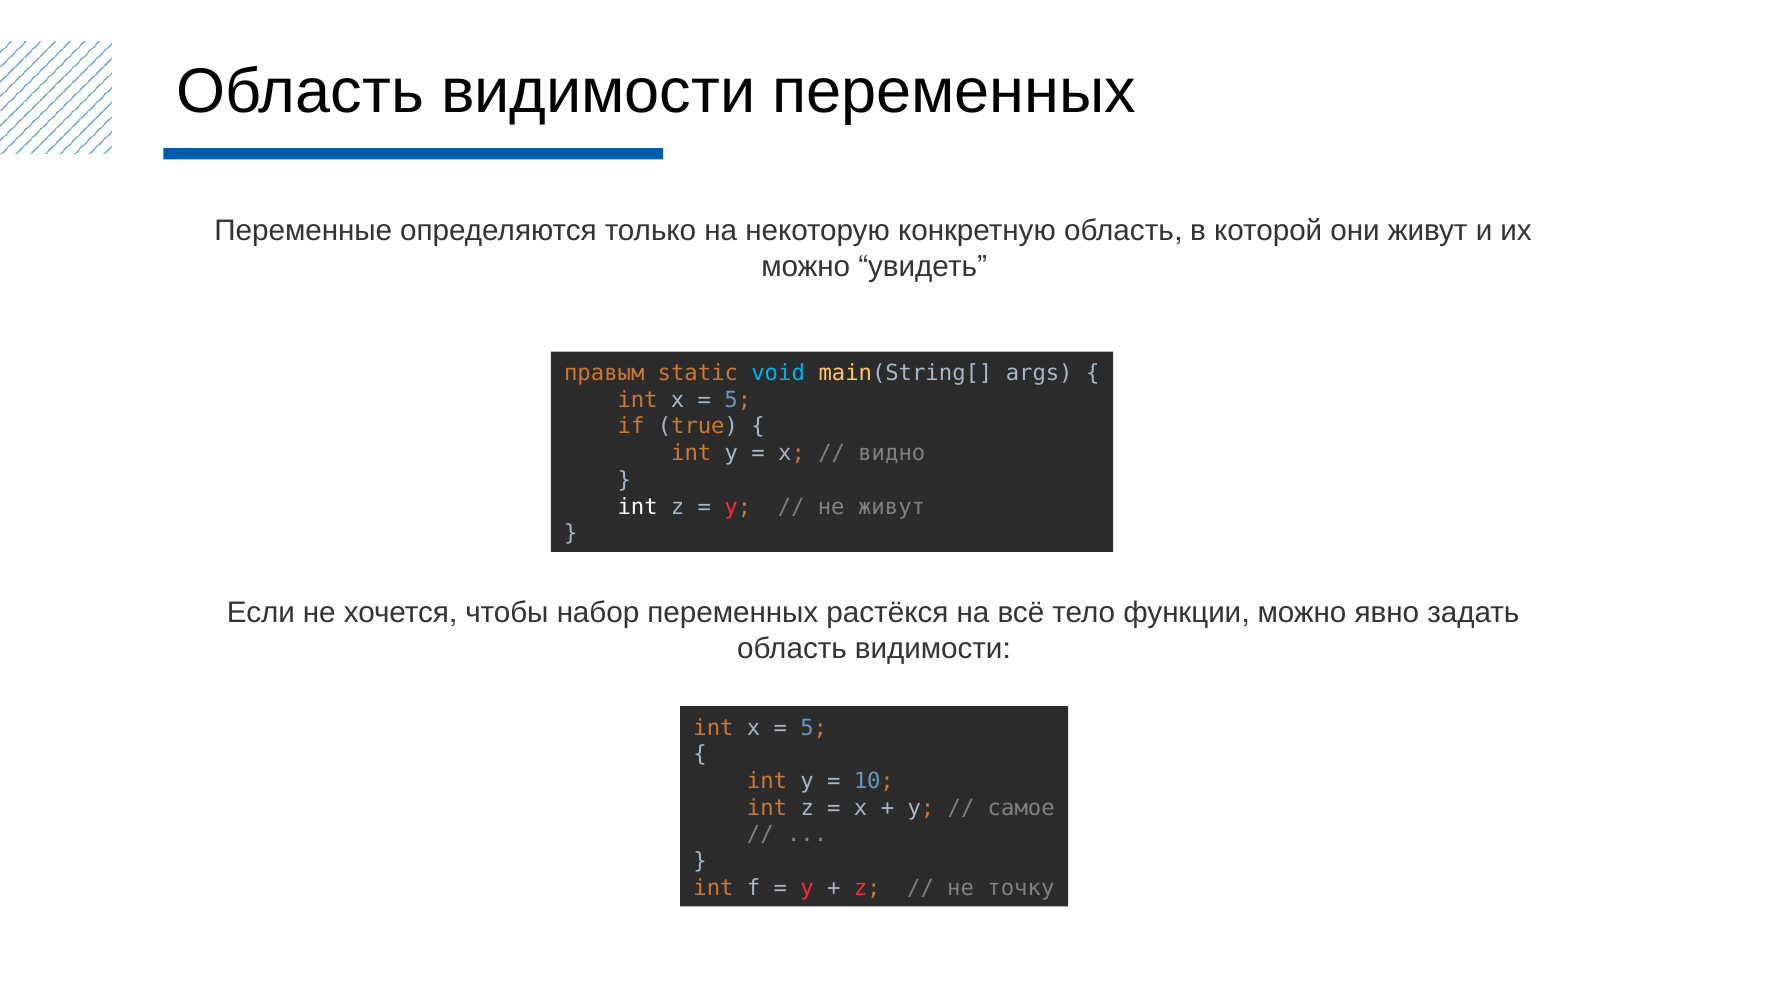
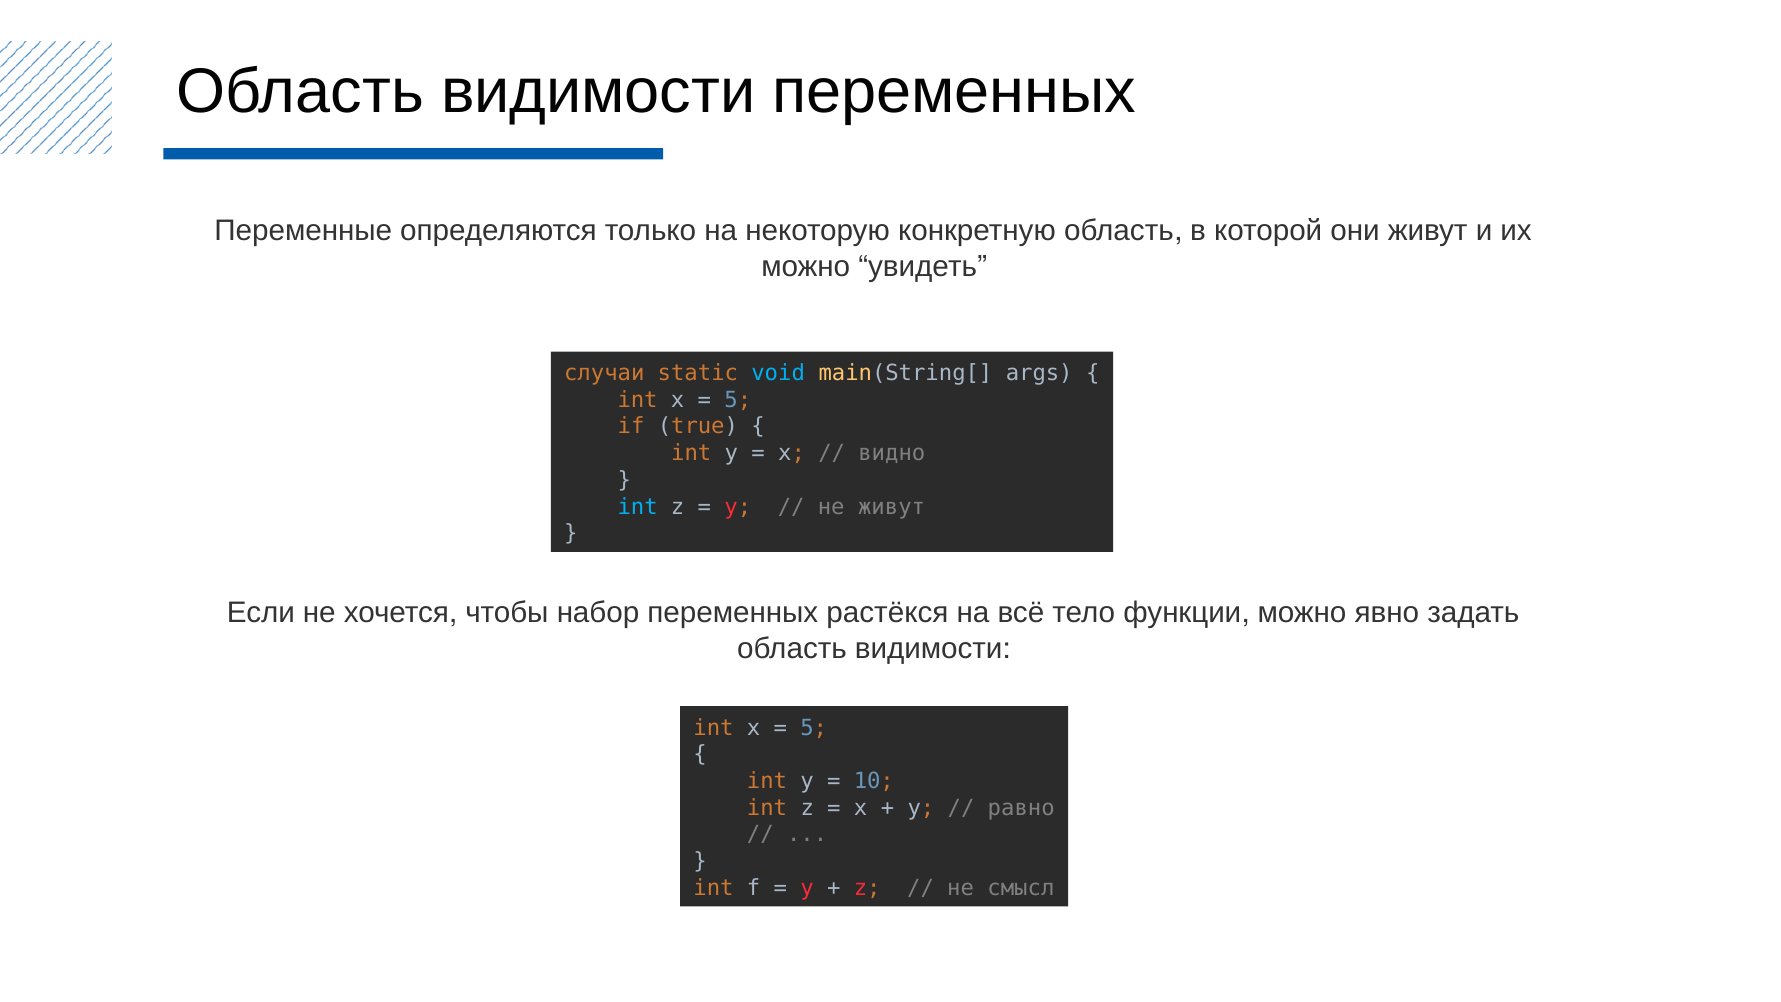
правым: правым -> случаи (604, 373)
int colour: white -> light blue (638, 507)
самое: самое -> равно (1021, 808)
точку: точку -> смысл (1021, 888)
